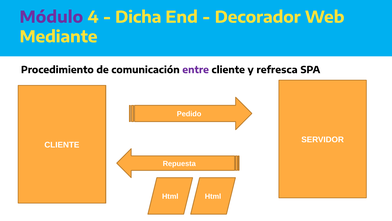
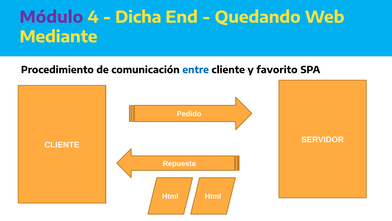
Decorador: Decorador -> Quedando (258, 17)
entre colour: purple -> blue (196, 70)
refresca: refresca -> favorito (277, 70)
